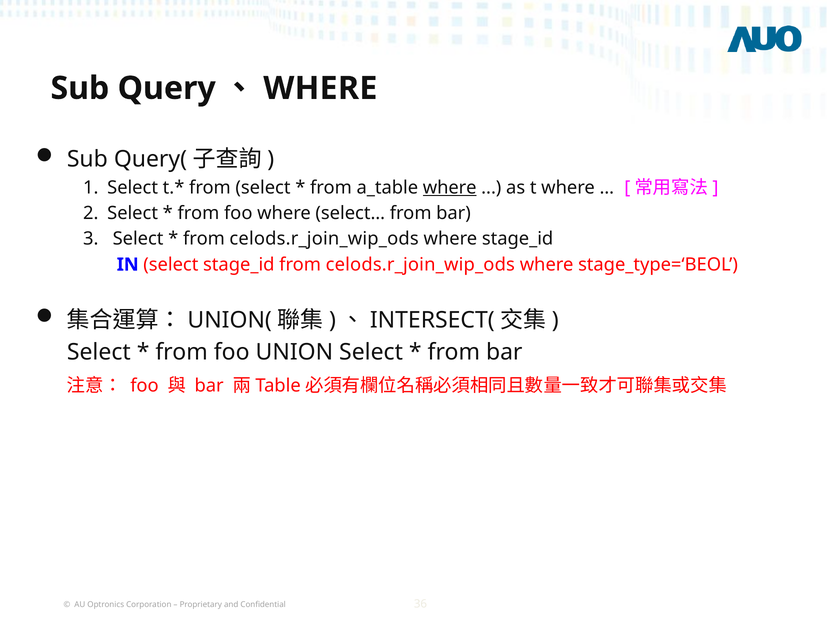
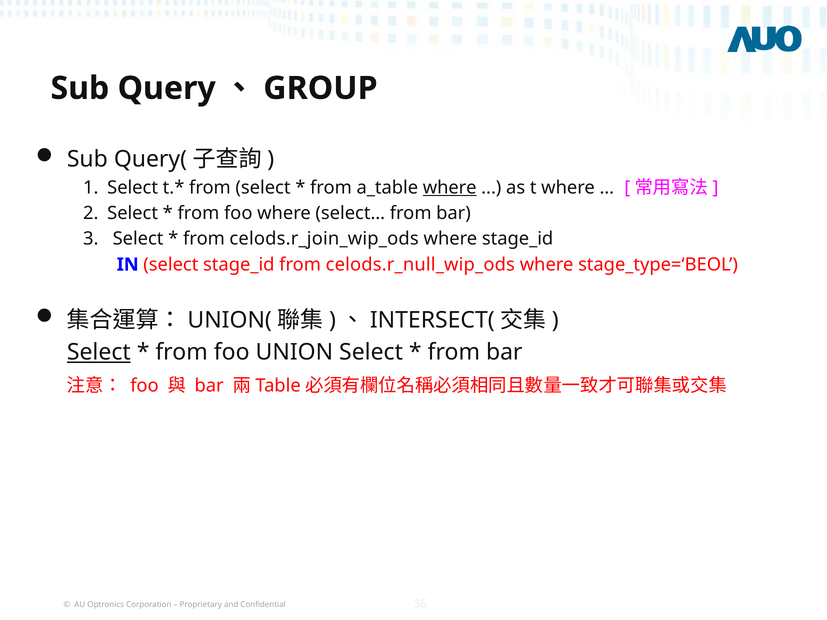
WHERE: WHERE -> GROUP (320, 88)
stage_id from celods.r_join_wip_ods: celods.r_join_wip_ods -> celods.r_null_wip_ods (420, 265)
Select underline: none -> present (99, 352)
